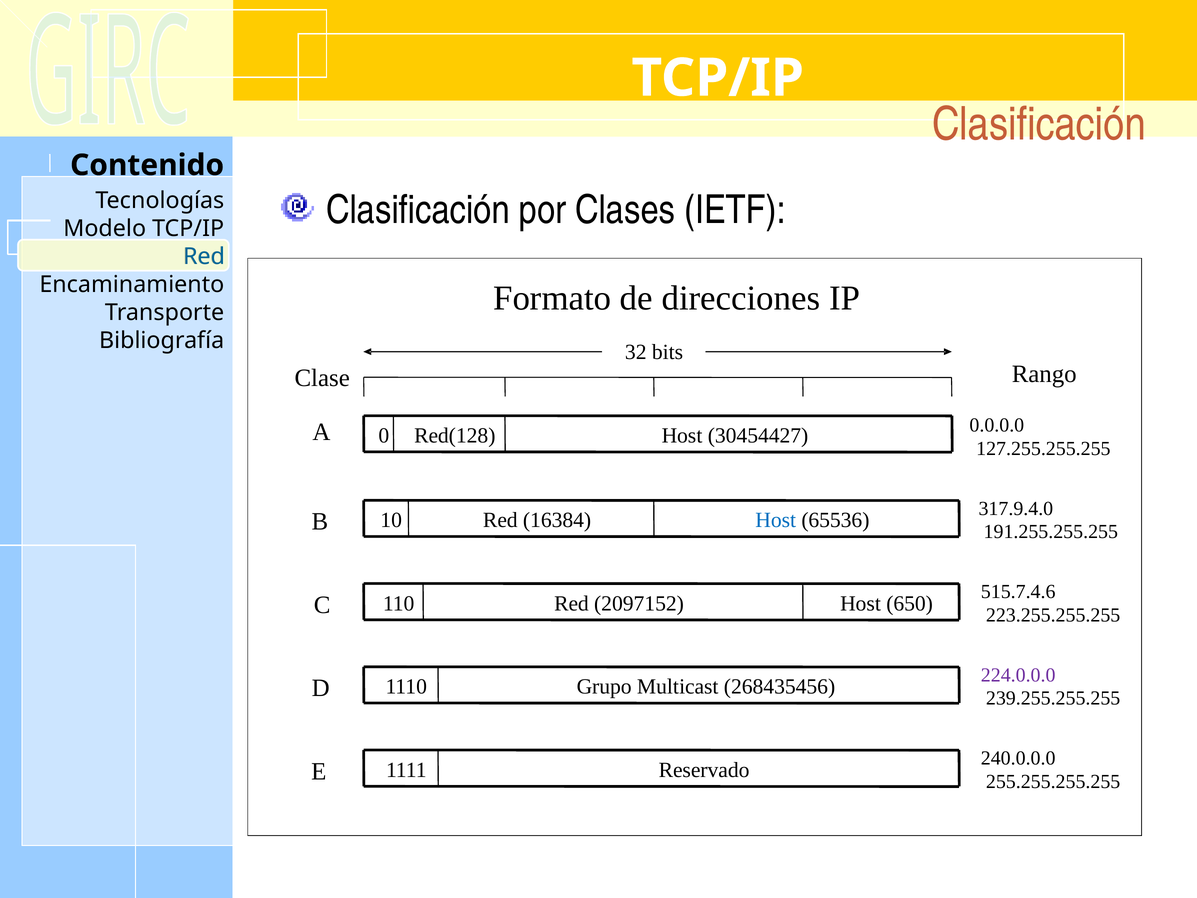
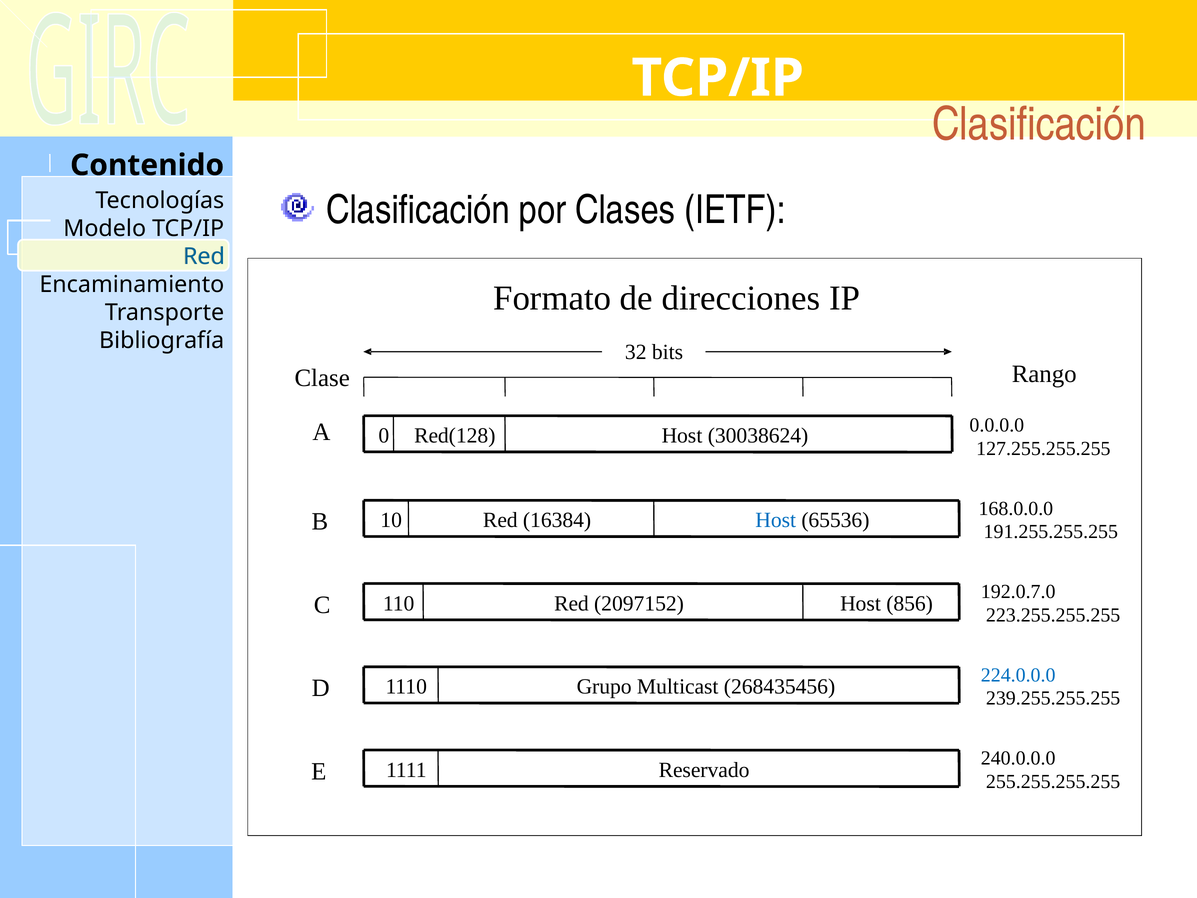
30454427: 30454427 -> 30038624 (758, 436)
317.9.4.0: 317.9.4.0 -> 168.0.0.0 (1016, 508)
515.7.4.6: 515.7.4.6 -> 192.0.7.0 (1018, 592)
650: 650 -> 856 (910, 603)
224.0.0.0 colour: purple -> blue (1018, 675)
